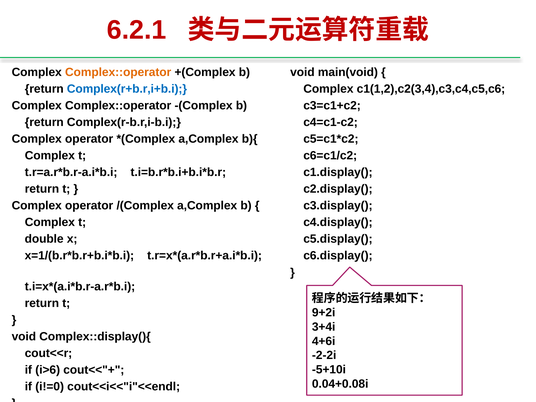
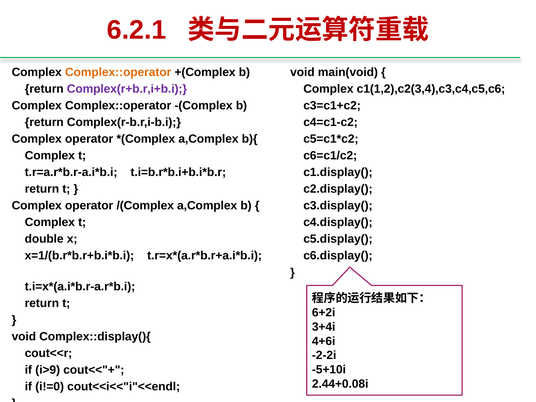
Complex(r+b.r,i+b.i colour: blue -> purple (127, 89)
9+2i: 9+2i -> 6+2i (324, 313)
i>6: i>6 -> i>9 (48, 370)
0.04+0.08i: 0.04+0.08i -> 2.44+0.08i (340, 384)
